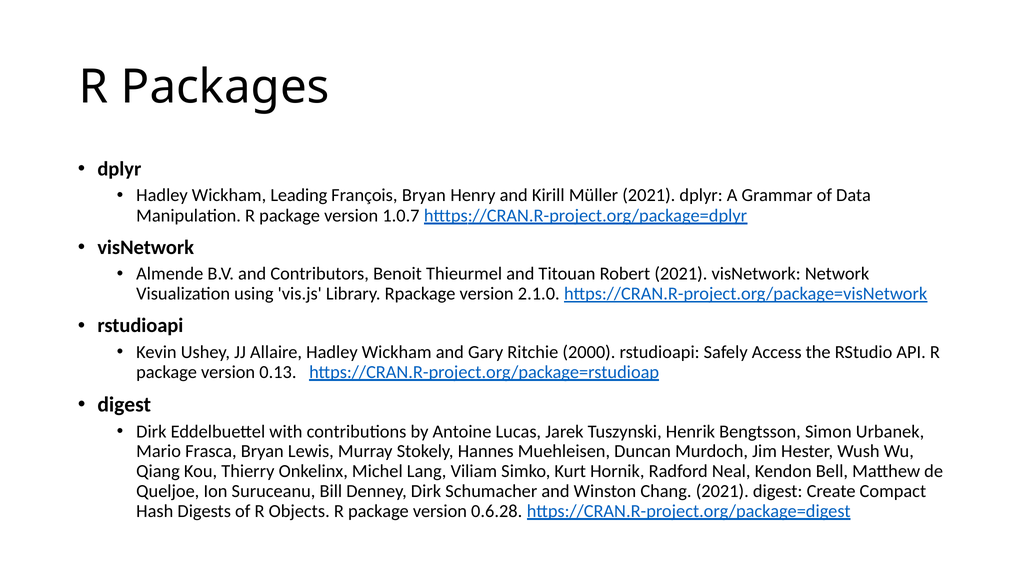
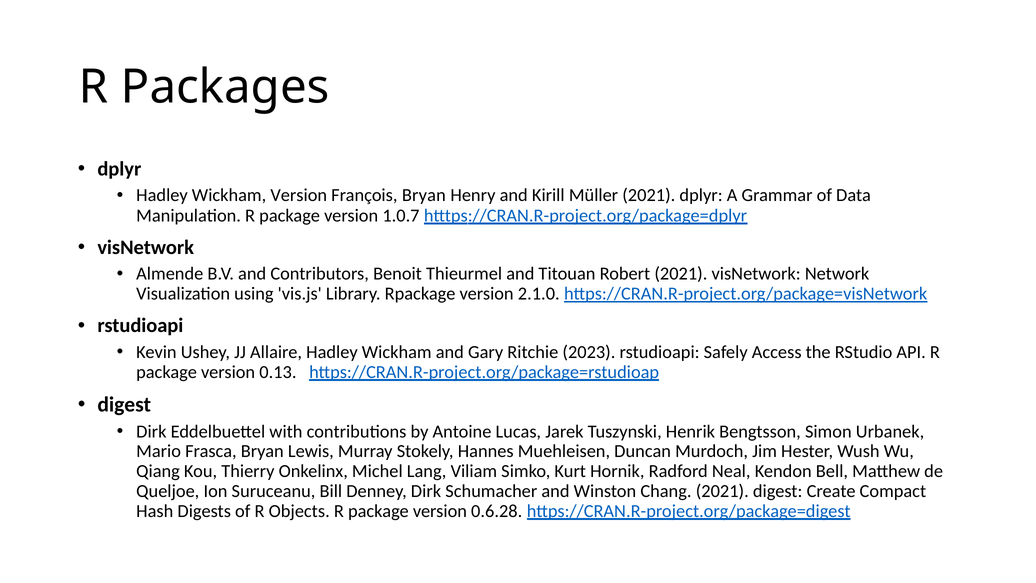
Wickham Leading: Leading -> Version (299, 195)
2000: 2000 -> 2023 (589, 352)
